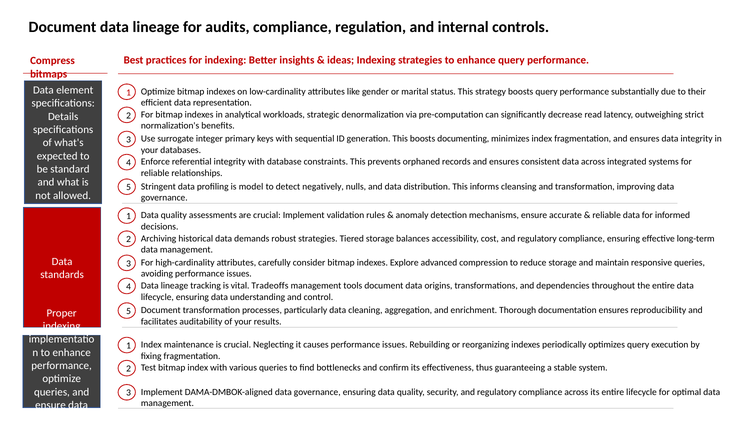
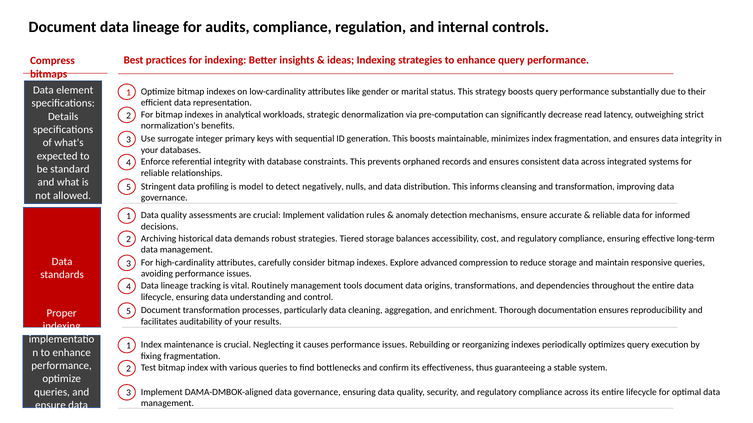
documenting: documenting -> maintainable (463, 139)
Tradeoffs: Tradeoffs -> Routinely (270, 286)
